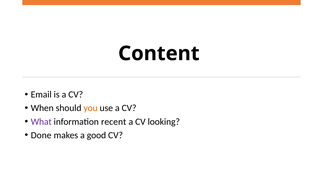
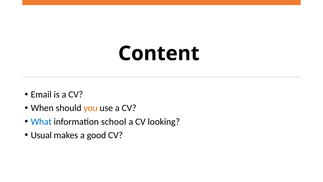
What colour: purple -> blue (41, 121)
recent: recent -> school (114, 121)
Done: Done -> Usual (41, 135)
